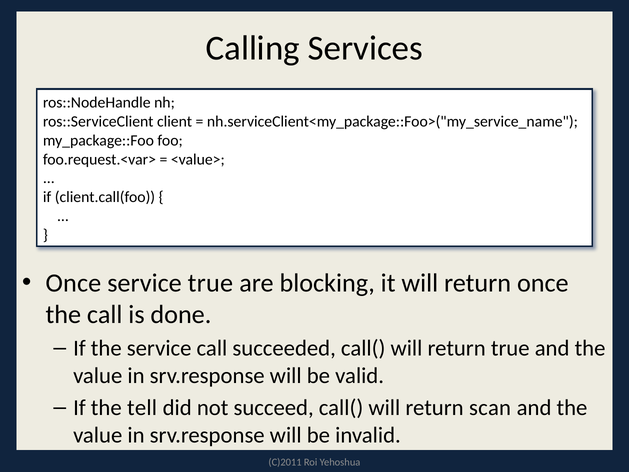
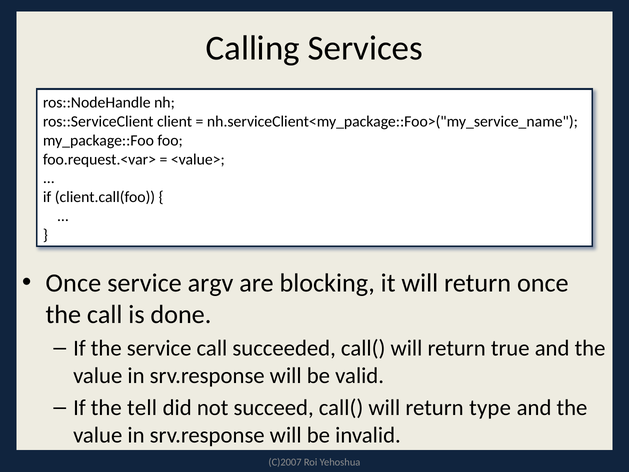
service true: true -> argv (211, 283)
scan: scan -> type (490, 408)
C)2011: C)2011 -> C)2007 (285, 462)
